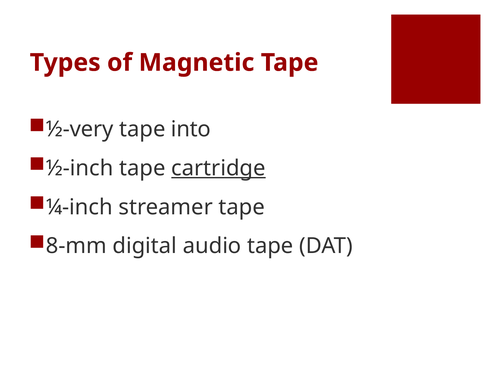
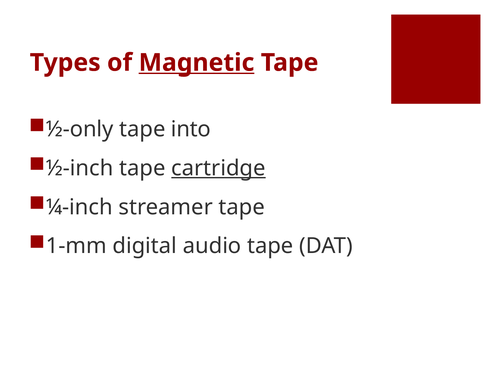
Magnetic underline: none -> present (196, 63)
½-very: ½-very -> ½-only (80, 129)
8-mm: 8-mm -> 1-mm (76, 246)
